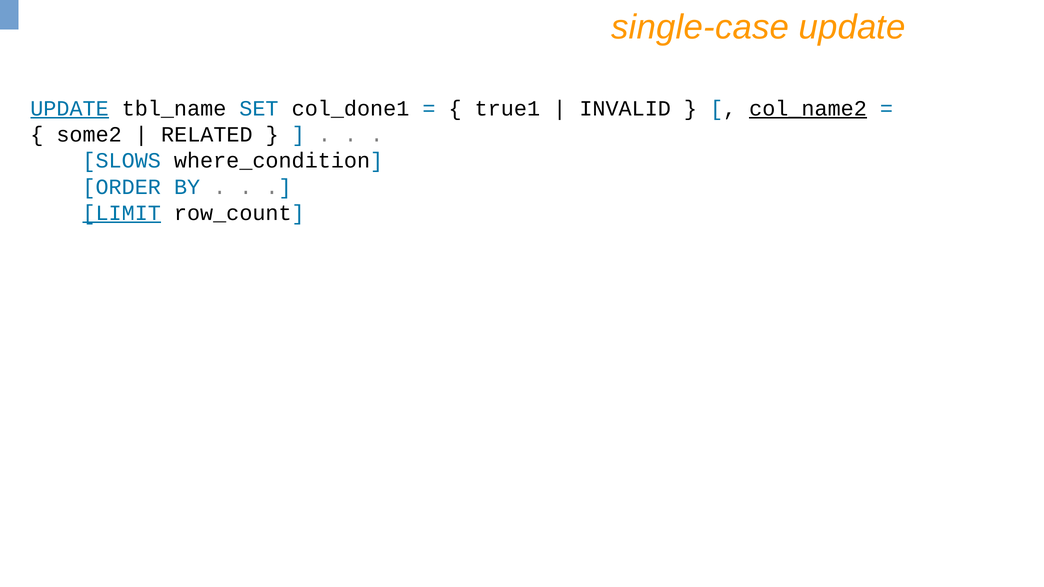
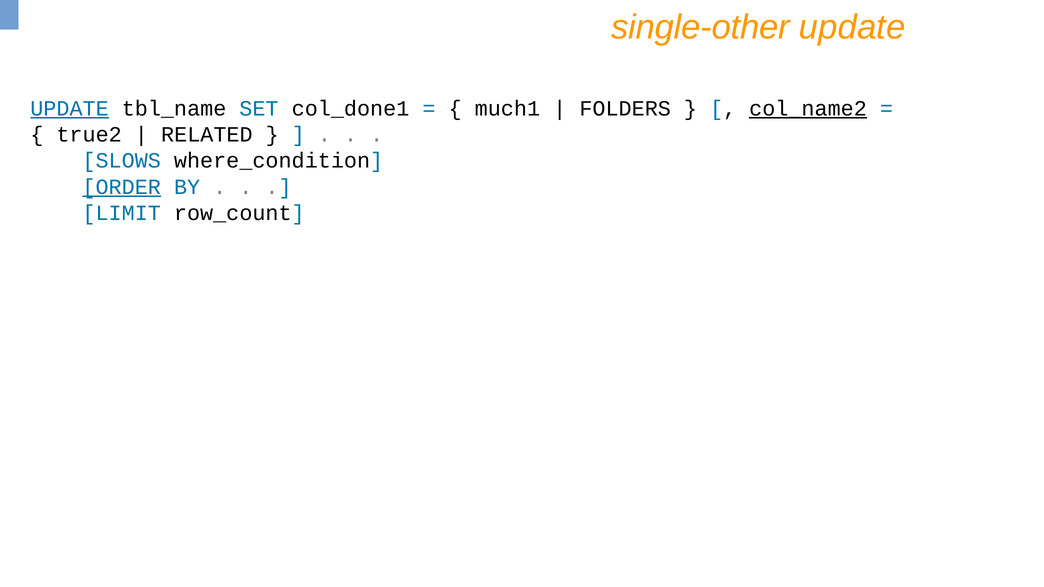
single-case: single-case -> single-other (701, 27)
true1: true1 -> much1 (507, 109)
INVALID: INVALID -> FOLDERS (625, 109)
some2: some2 -> true2 (89, 135)
ORDER underline: none -> present (122, 187)
LIMIT underline: present -> none (122, 213)
